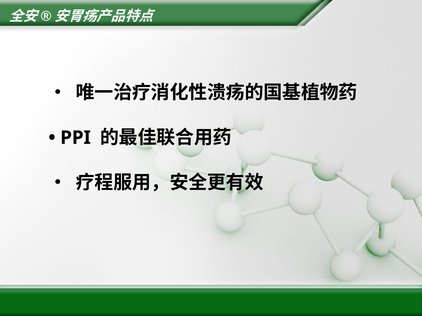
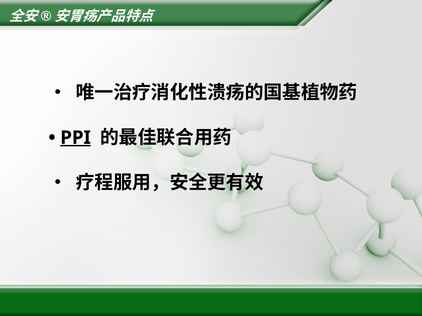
PPI underline: none -> present (76, 138)
